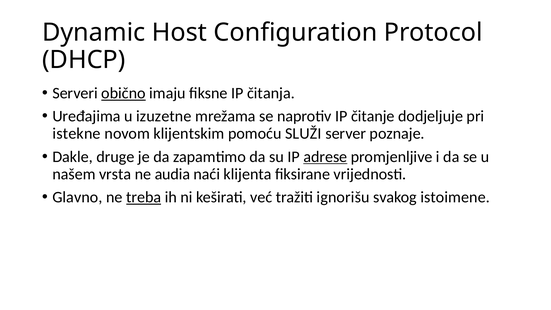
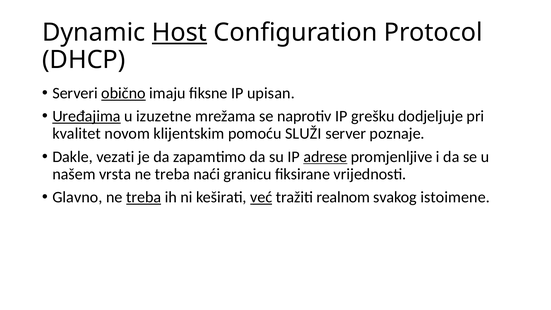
Host underline: none -> present (179, 33)
čitanja: čitanja -> upisan (271, 93)
Uređajima underline: none -> present (86, 116)
čitanje: čitanje -> grešku (373, 116)
istekne: istekne -> kvalitet (77, 134)
druge: druge -> vezati (115, 157)
audia: audia -> treba (172, 174)
klijenta: klijenta -> granicu (248, 174)
već underline: none -> present (261, 197)
ignorišu: ignorišu -> realnom (343, 197)
